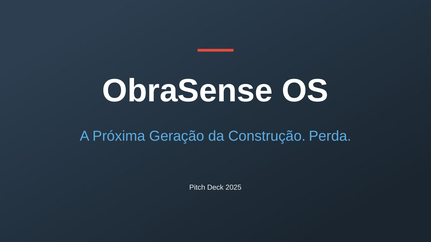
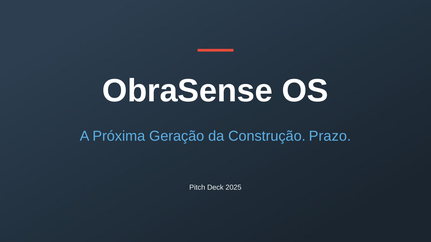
Perda: Perda -> Prazo (330, 136)
